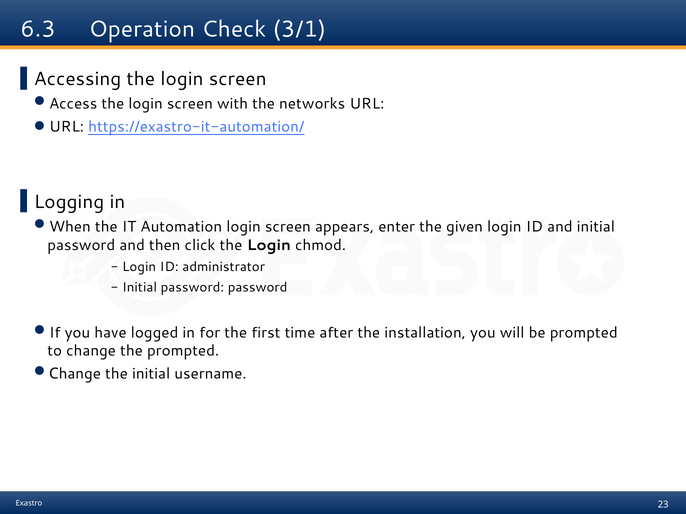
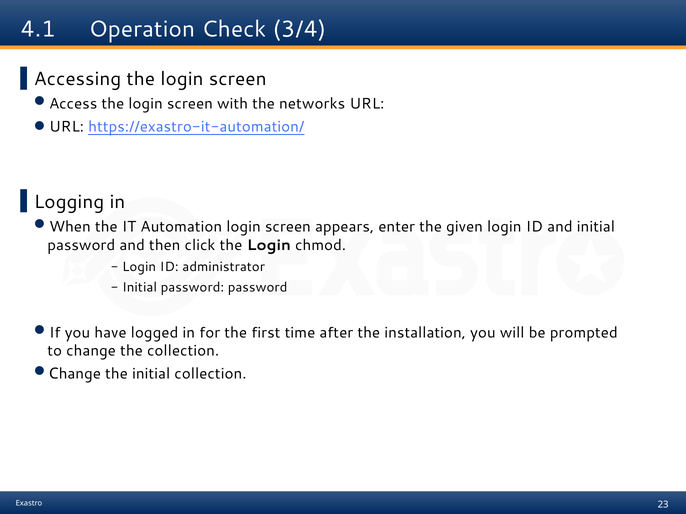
6.3: 6.3 -> 4.1 (38, 29)
3/1: 3/1 -> 3/4 (299, 29)
the prompted: prompted -> collection (183, 351)
initial username: username -> collection (210, 374)
